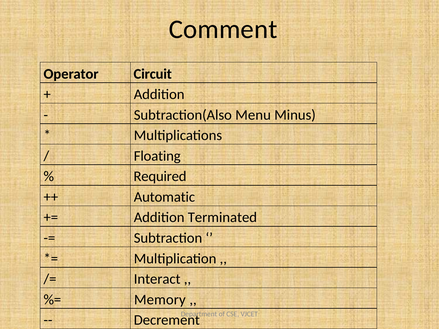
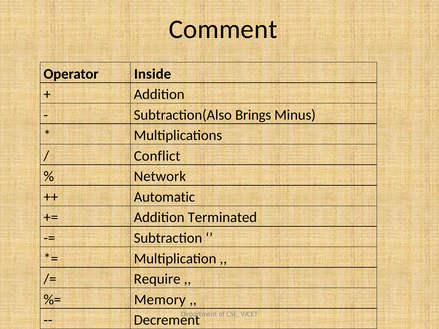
Circuit: Circuit -> Inside (153, 74)
Menu: Menu -> Brings (253, 115)
Floating: Floating -> Conflict (157, 156)
Required: Required -> Network (160, 177)
Interact: Interact -> Require (157, 279)
